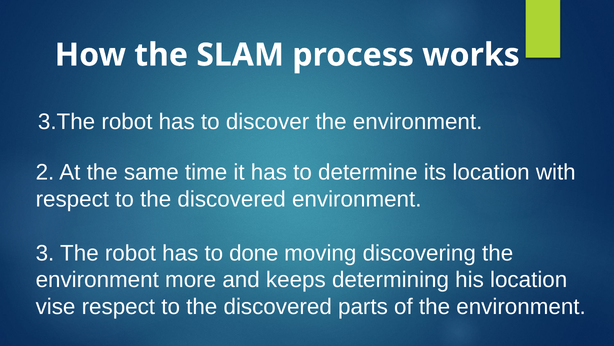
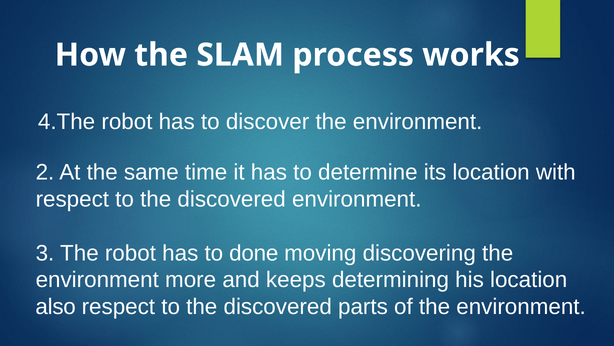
3.The: 3.The -> 4.The (67, 122)
vise: vise -> also (56, 306)
